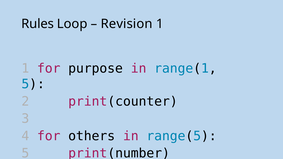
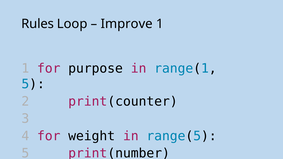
Revision: Revision -> Improve (127, 24)
others: others -> weight (92, 136)
